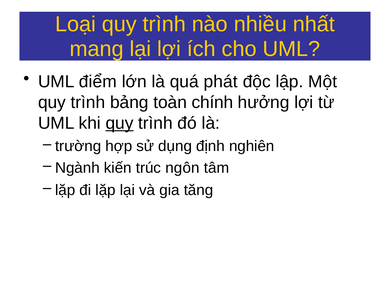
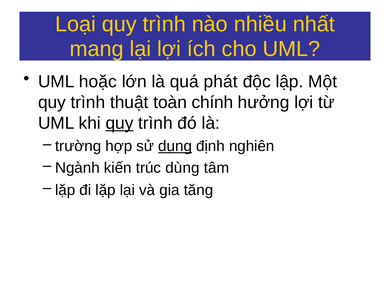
điểm: điểm -> hoặc (98, 81)
bảng: bảng -> thuật (129, 102)
dụng underline: none -> present (175, 146)
ngôn: ngôn -> dùng (182, 168)
